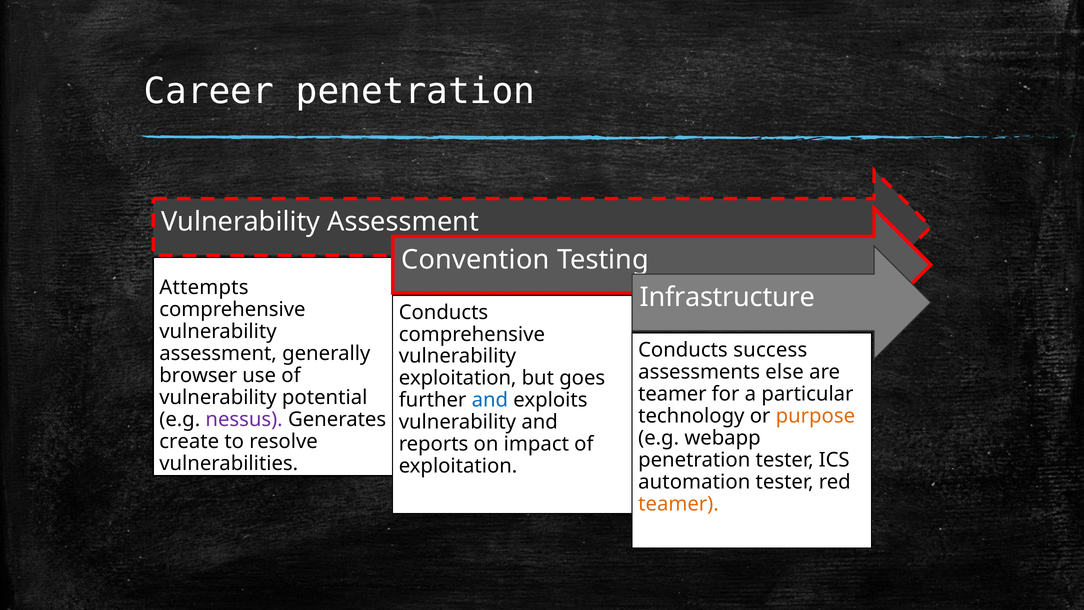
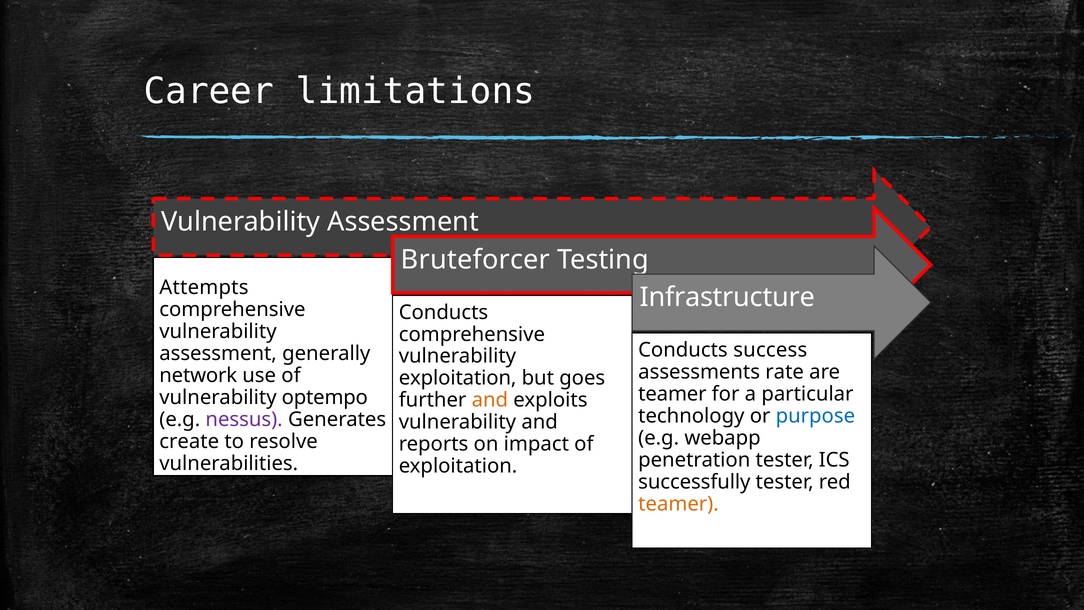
Career penetration: penetration -> limitations (415, 91)
Convention: Convention -> Bruteforcer (475, 260)
else: else -> rate (785, 372)
browser: browser -> network (198, 375)
potential: potential -> optempo (325, 397)
and colour: blue -> orange (490, 400)
purpose colour: orange -> blue (815, 416)
automation: automation -> successfully (694, 482)
